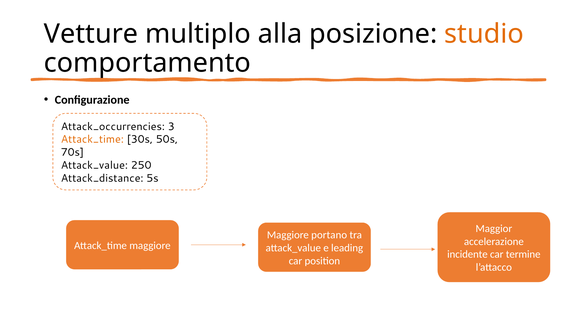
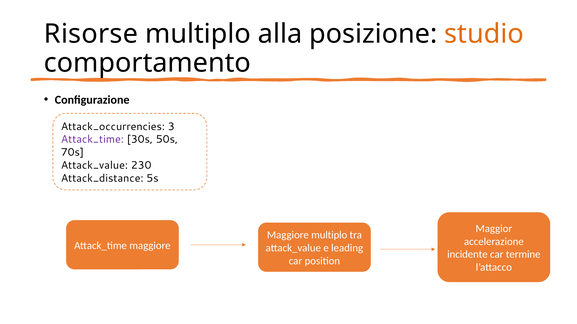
Vetture: Vetture -> Risorse (91, 34)
Attack_time colour: orange -> purple (92, 140)
250: 250 -> 230 (141, 166)
Maggiore portano: portano -> multiplo (329, 235)
